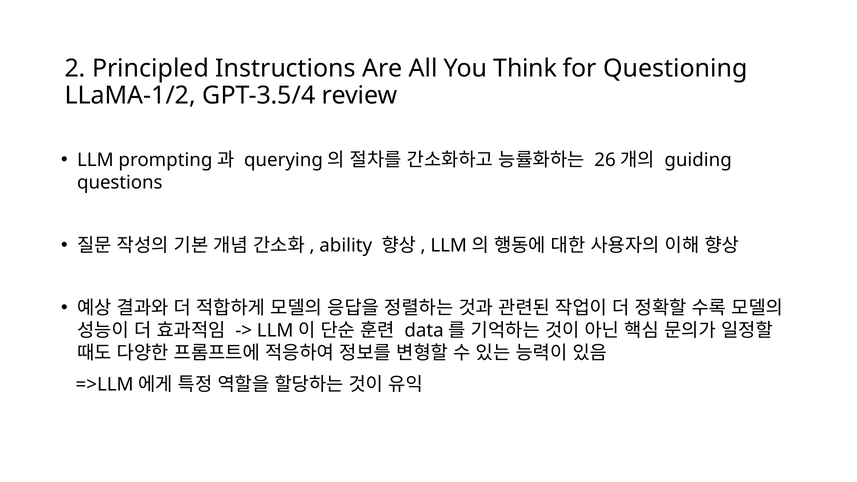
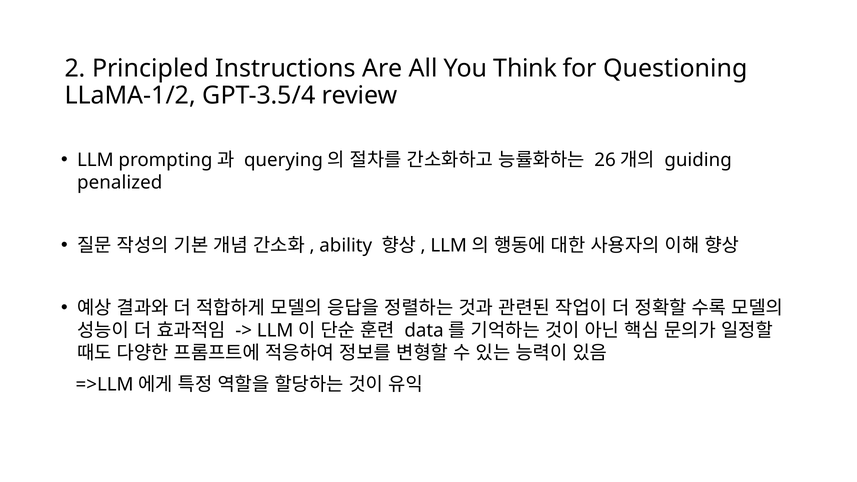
questions: questions -> penalized (120, 183)
